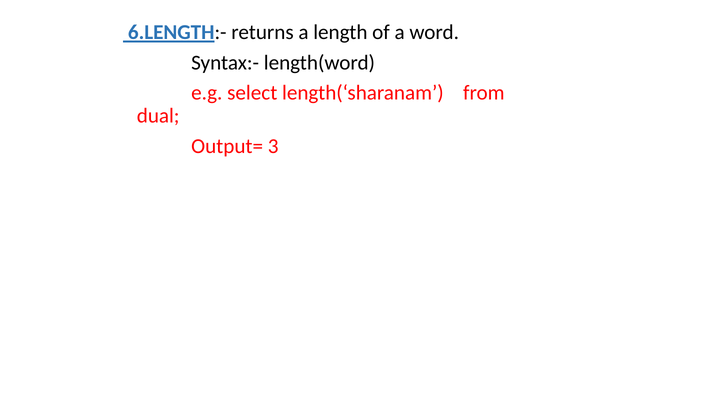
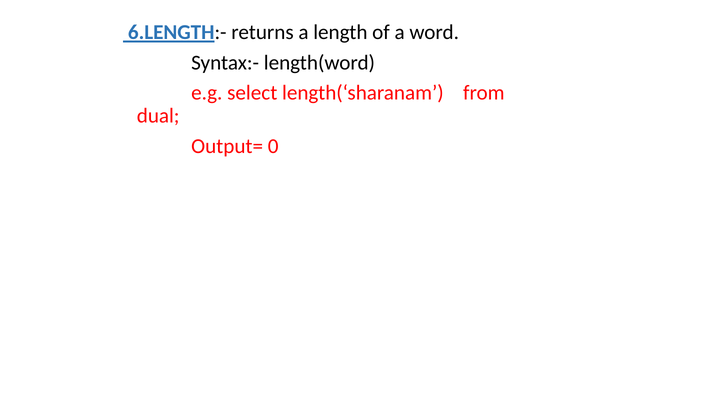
3: 3 -> 0 (273, 146)
